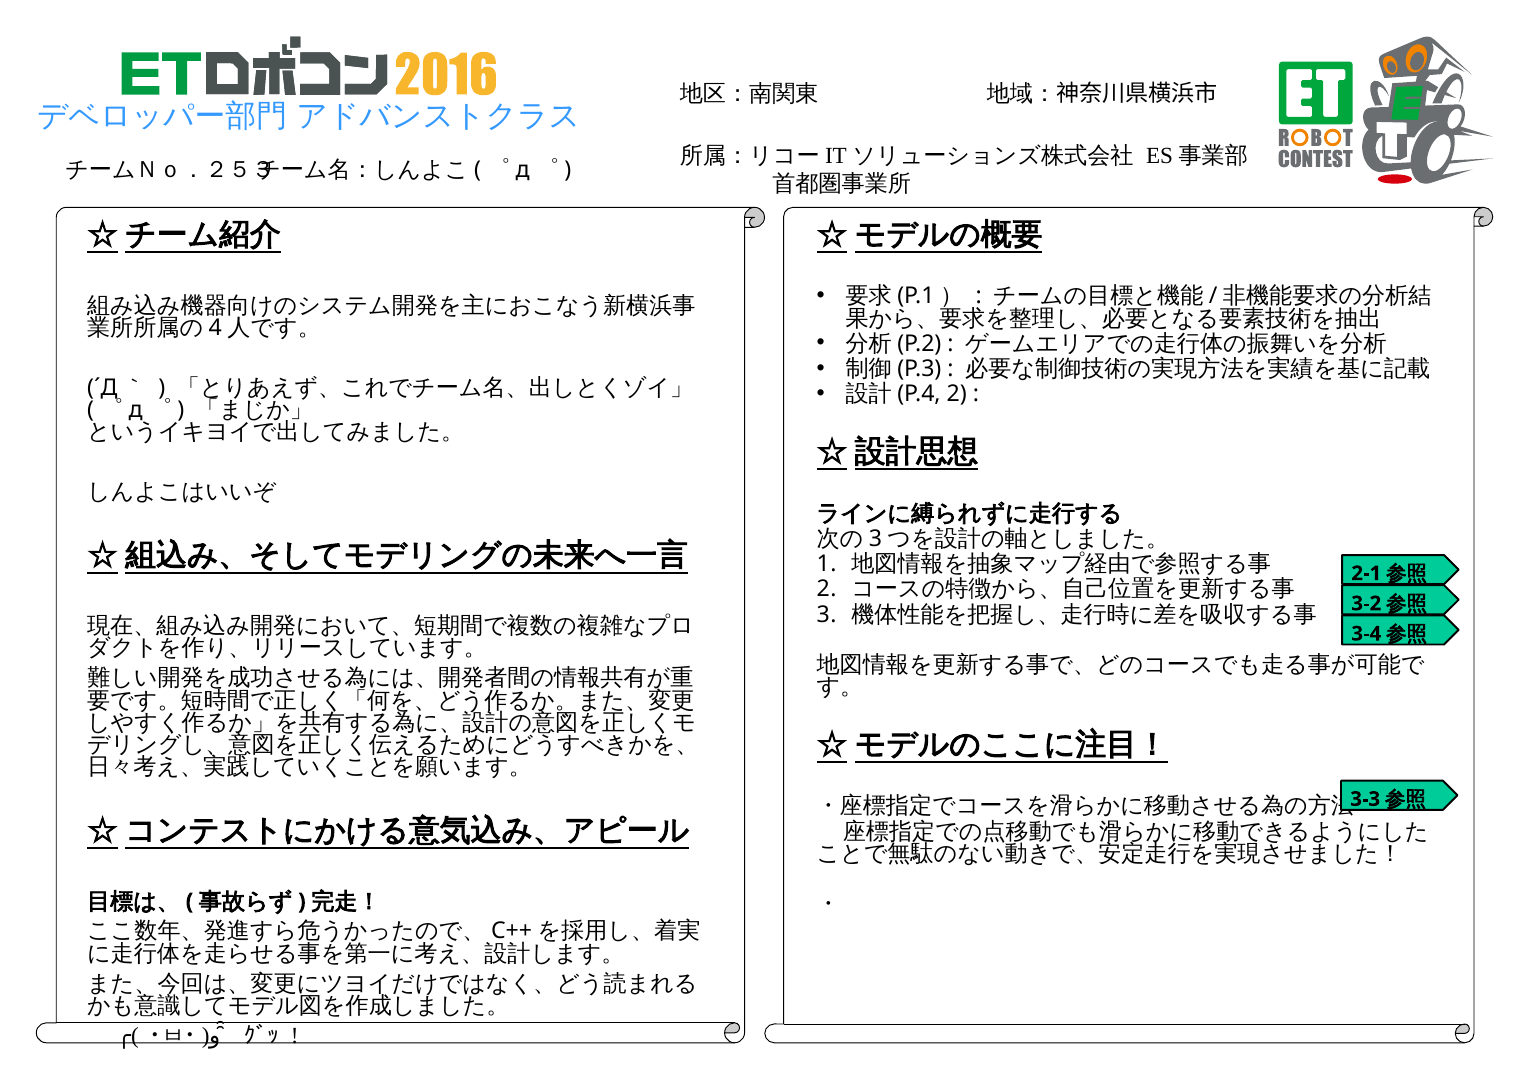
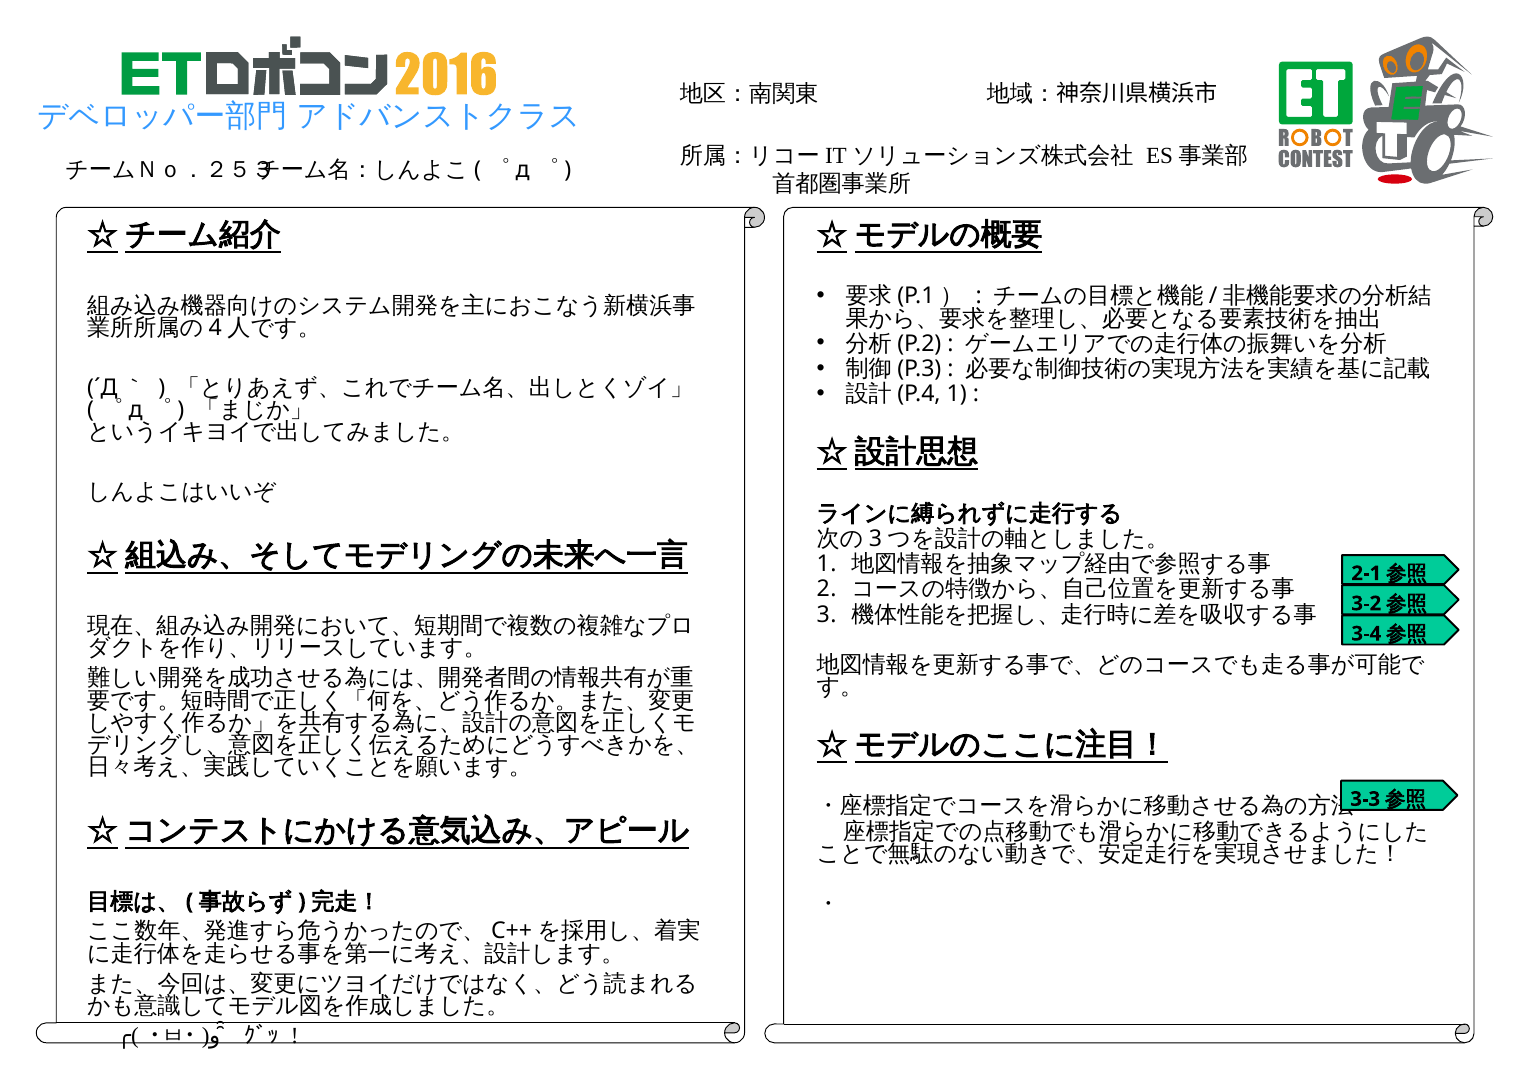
2: 2 -> 1 (957, 394)
